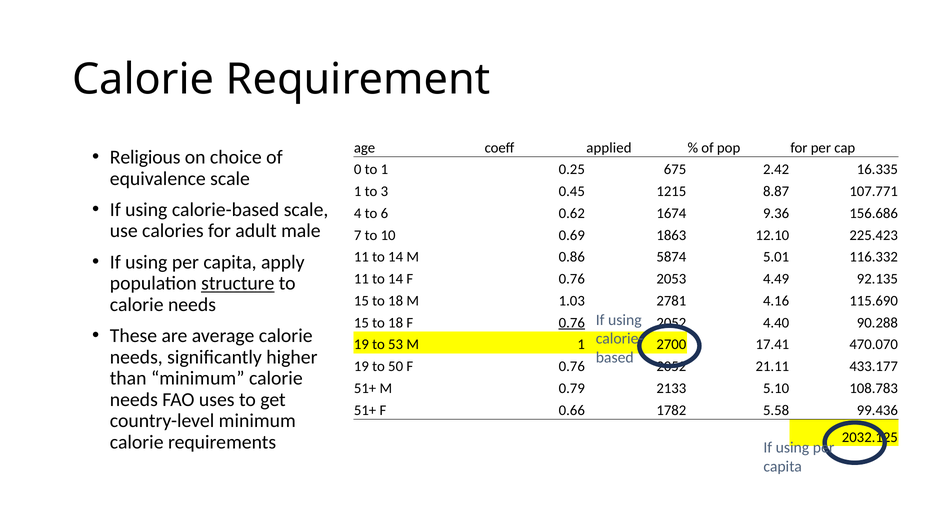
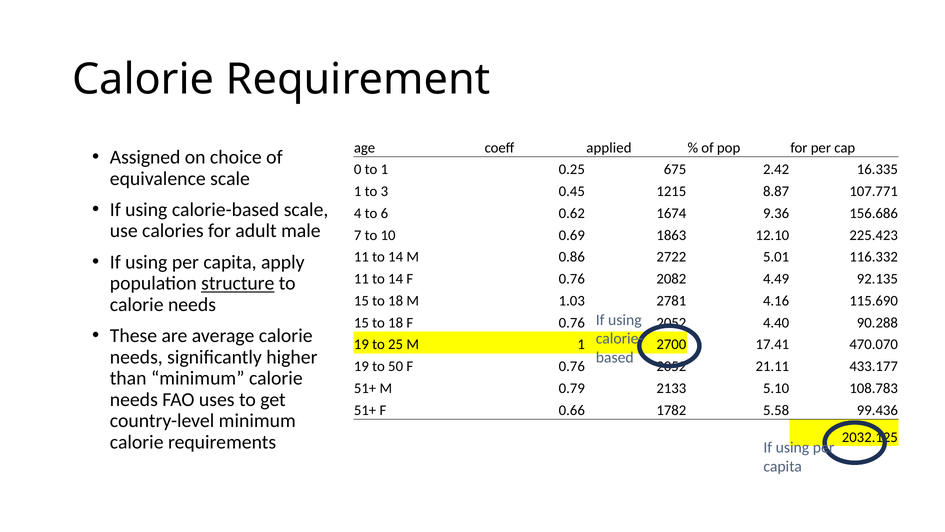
Religious: Religious -> Assigned (145, 157)
5874: 5874 -> 2722 (671, 257)
2053: 2053 -> 2082 (671, 279)
0.76 underline: present -> none (572, 322)
53: 53 -> 25 (396, 344)
